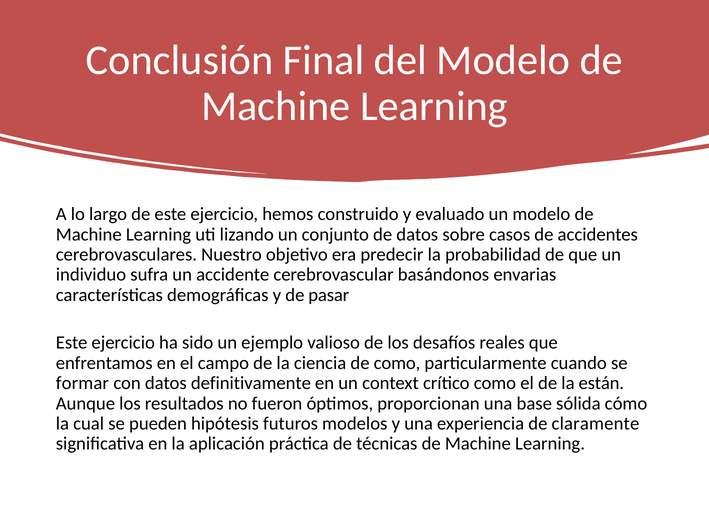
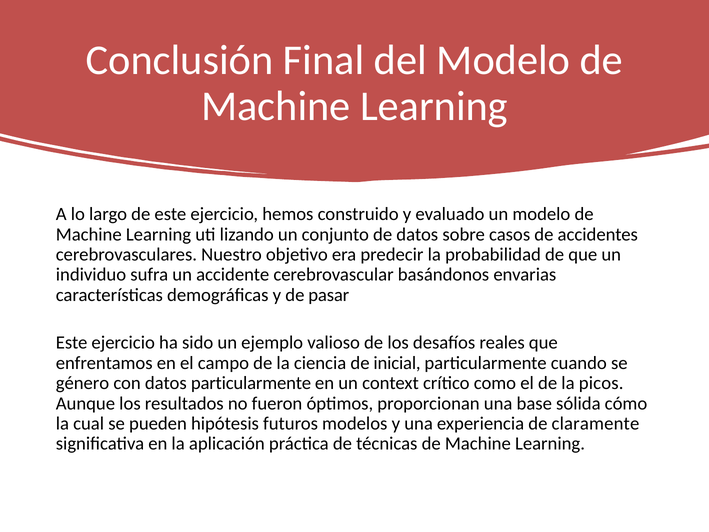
de como: como -> inicial (397, 363)
formar: formar -> género (83, 383)
datos definitivamente: definitivamente -> particularmente (251, 383)
están: están -> picos (601, 383)
